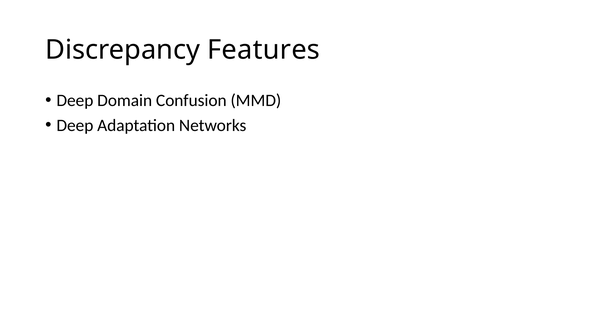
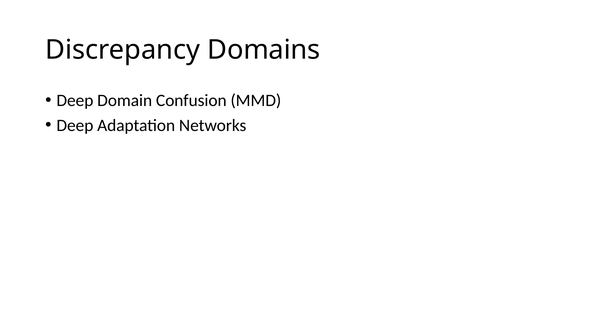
Features: Features -> Domains (264, 50)
